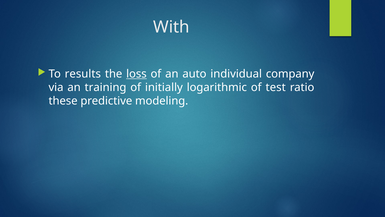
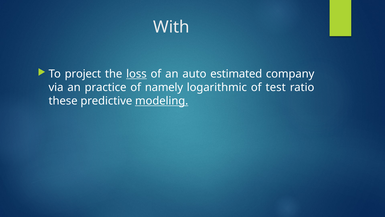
results: results -> project (83, 74)
individual: individual -> estimated (236, 74)
training: training -> practice (106, 87)
initially: initially -> namely (164, 87)
modeling underline: none -> present (162, 101)
